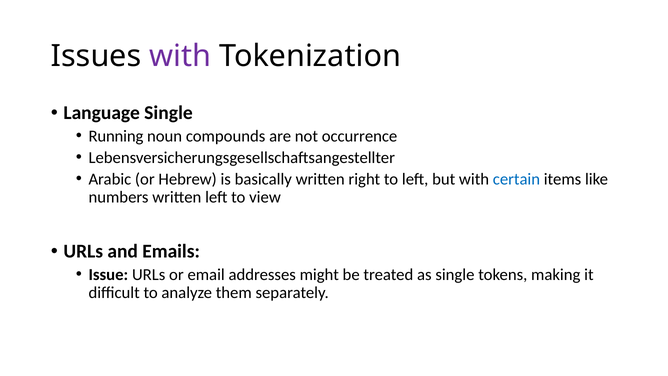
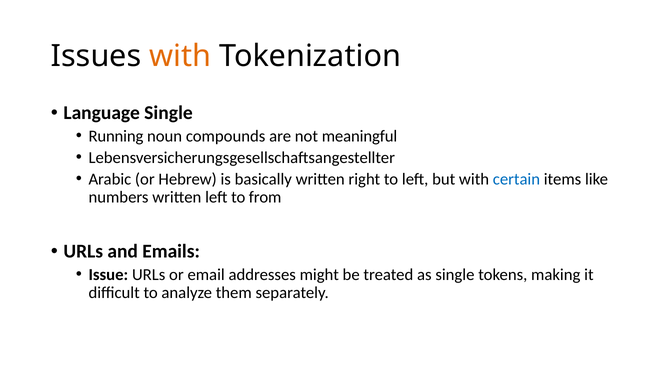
with colour: purple -> orange (180, 56)
occurrence: occurrence -> meaningful (360, 136)
view: view -> from (265, 197)
